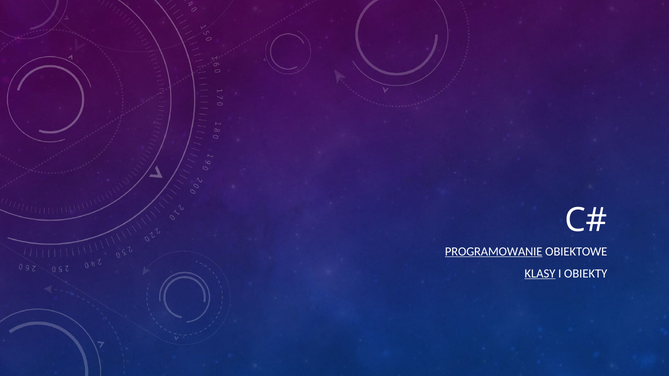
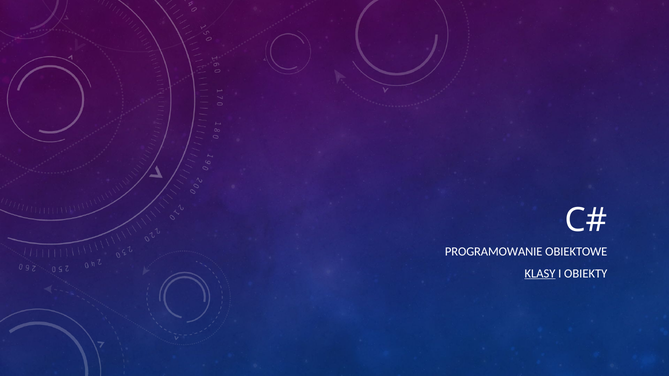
PROGRAMOWANIE underline: present -> none (494, 252)
